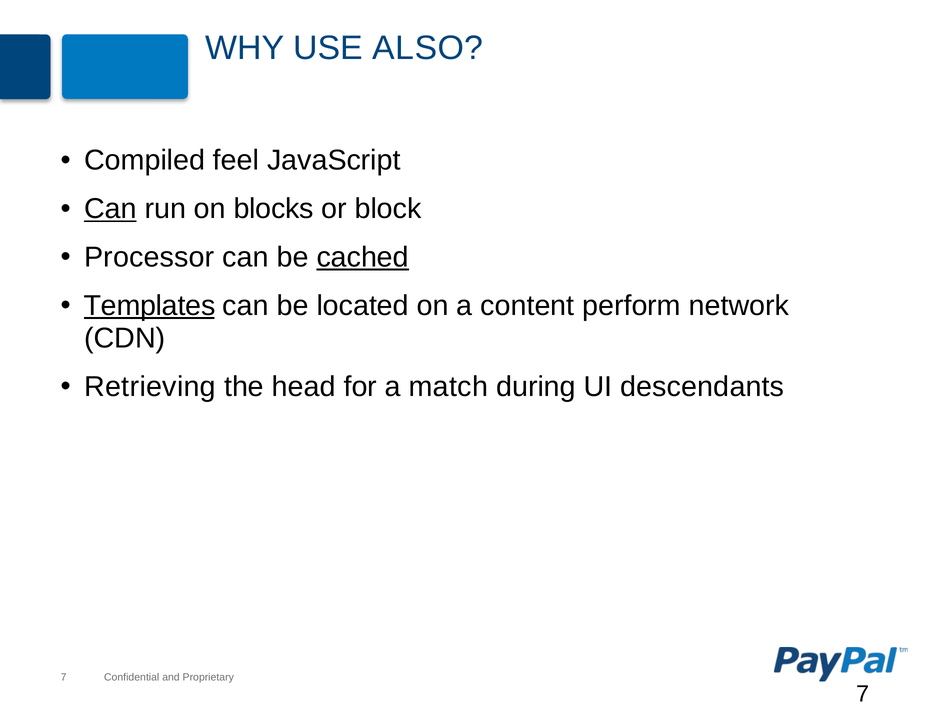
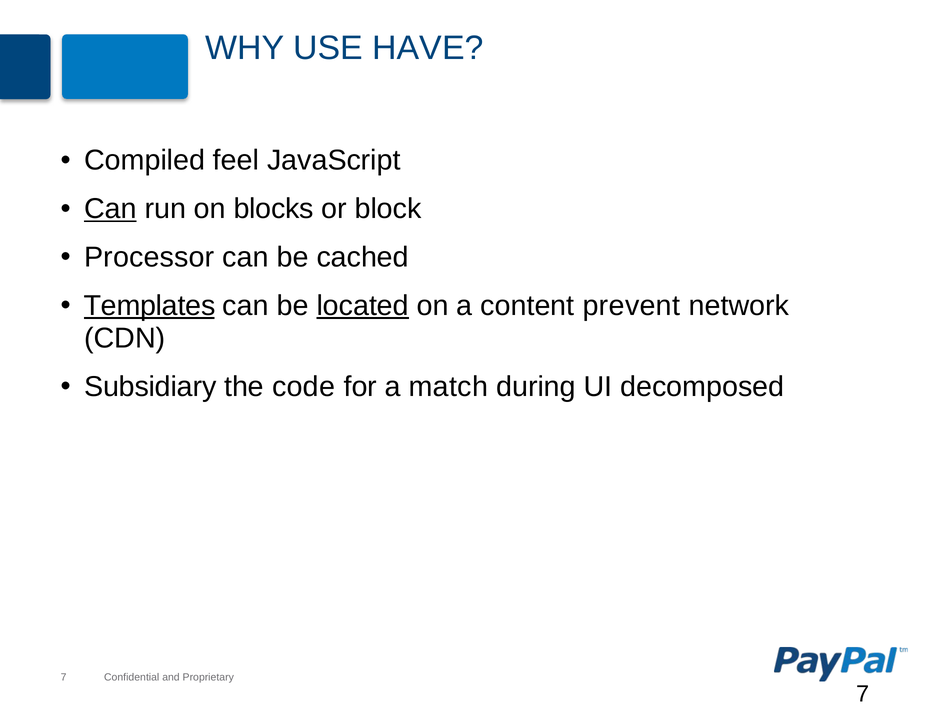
ALSO: ALSO -> HAVE (428, 48)
cached underline: present -> none (363, 257)
located underline: none -> present (363, 306)
perform: perform -> prevent (631, 306)
Retrieving: Retrieving -> Subsidiary (150, 387)
head: head -> code (304, 387)
descendants: descendants -> decomposed (702, 387)
